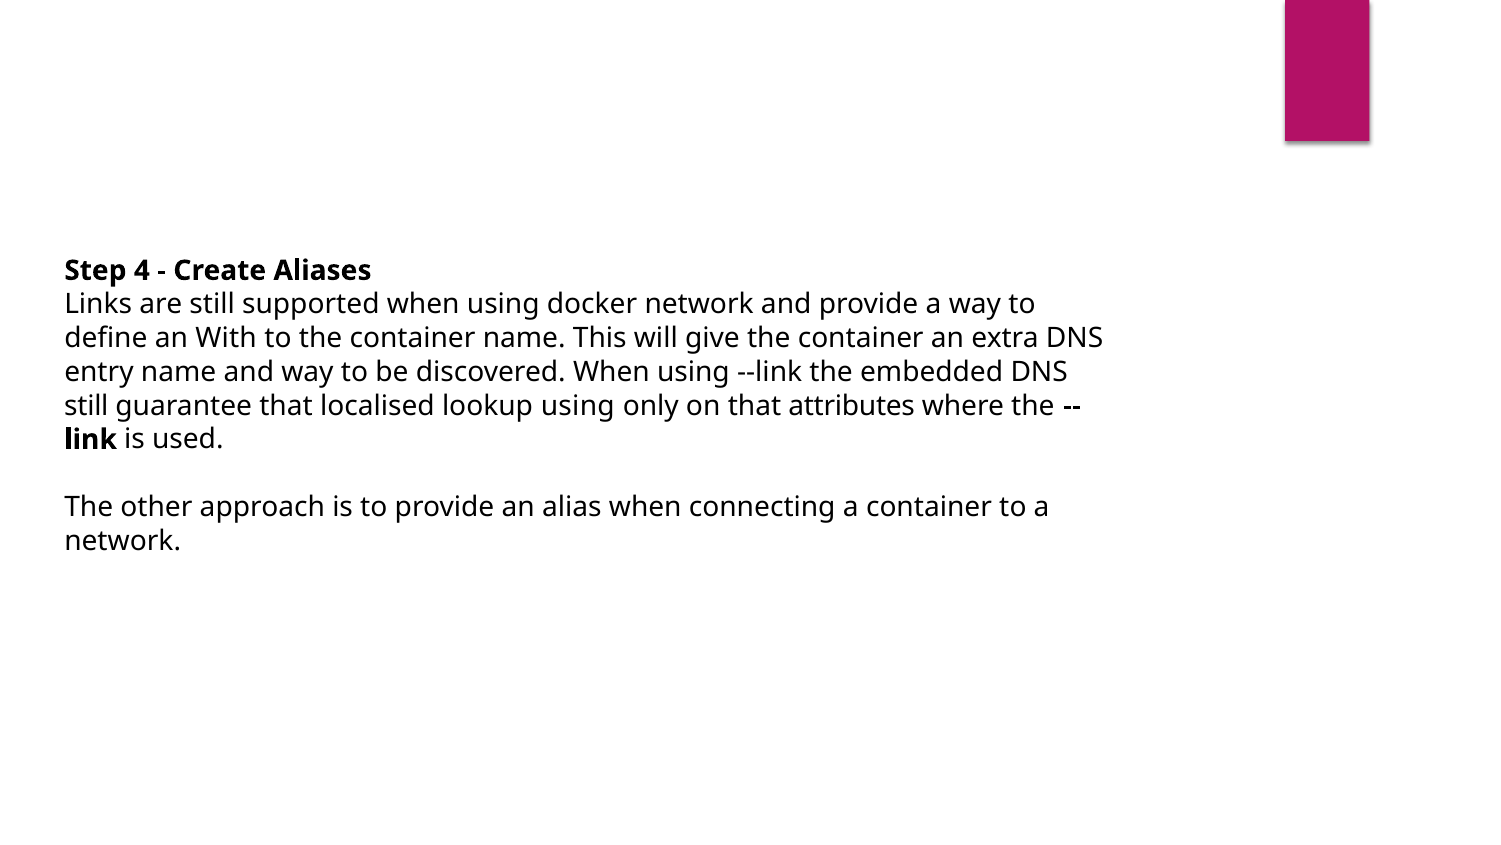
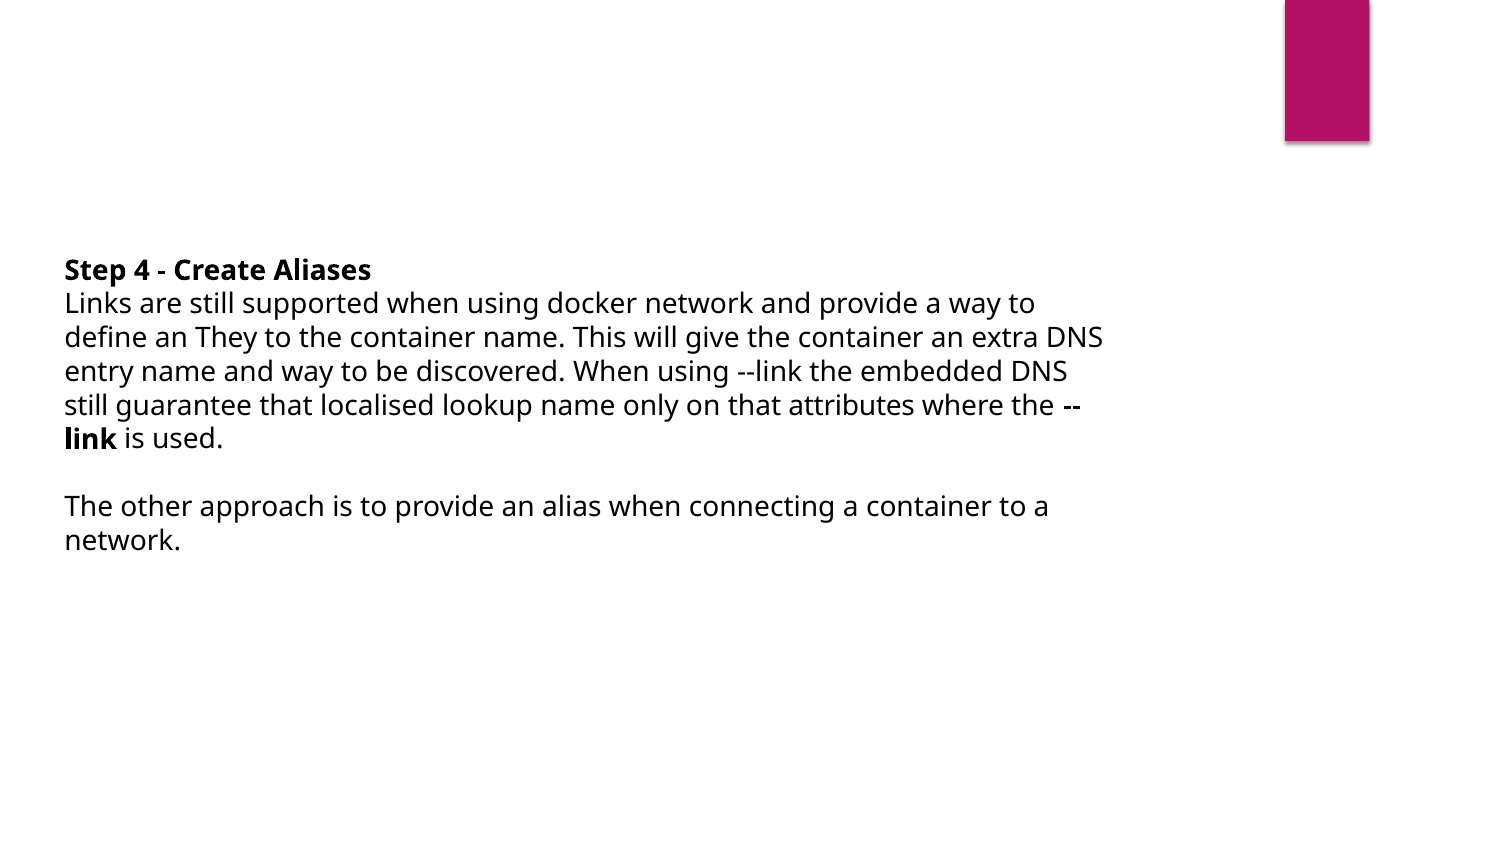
With: With -> They (226, 338)
lookup using: using -> name (578, 405)
